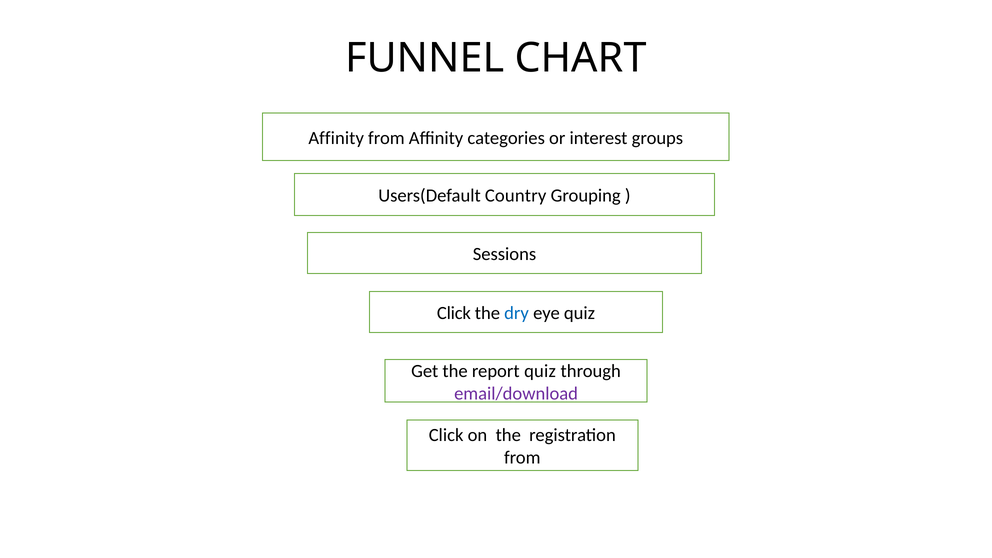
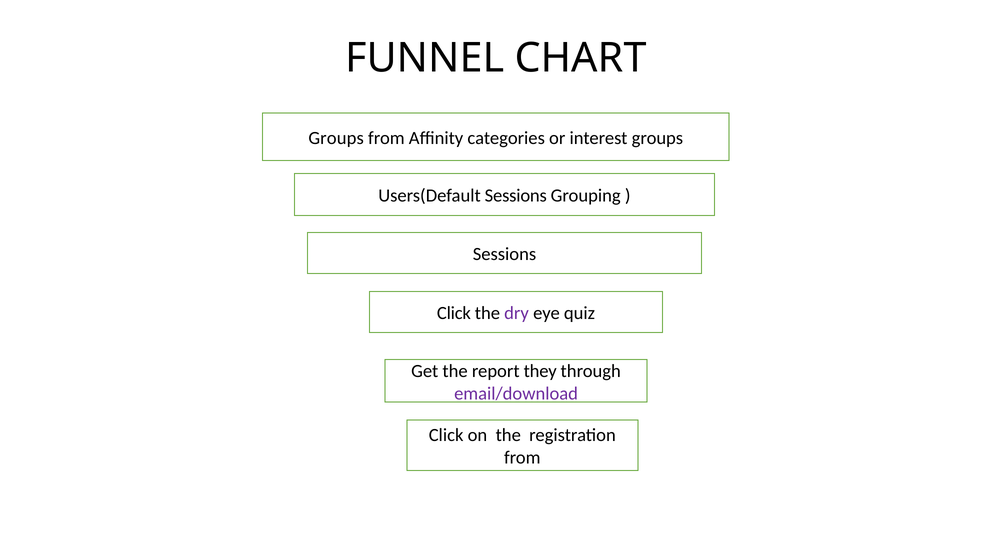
Affinity: Affinity -> Groups (336, 138)
Users(Default Country: Country -> Sessions (516, 196)
dry colour: blue -> purple (517, 313)
report quiz: quiz -> they (540, 371)
